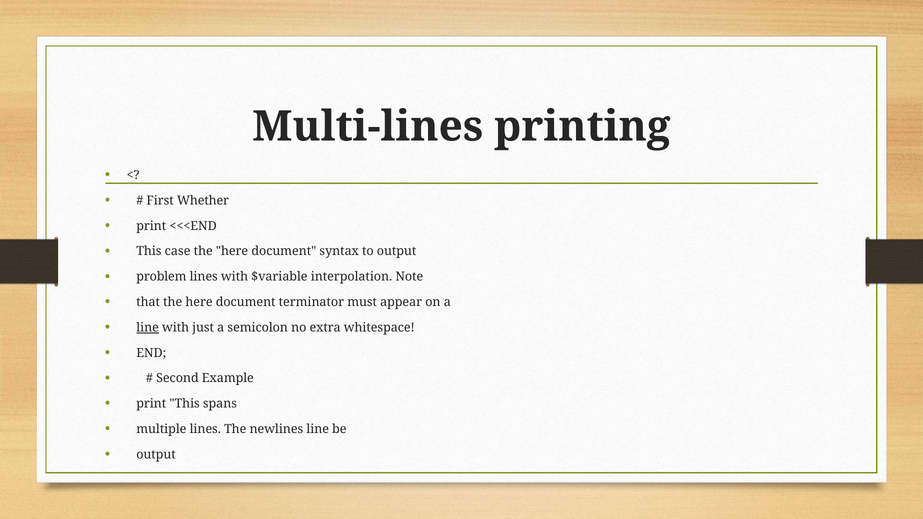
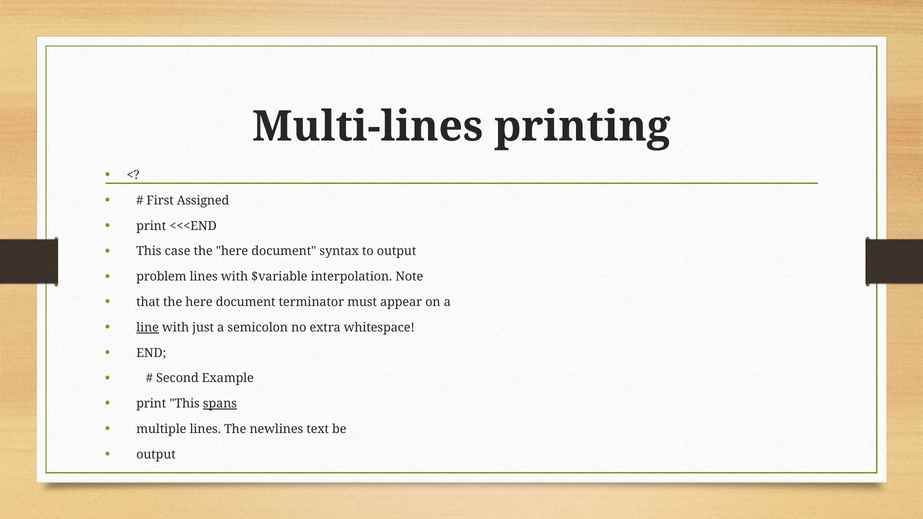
Whether: Whether -> Assigned (203, 201)
spans underline: none -> present (220, 404)
newlines line: line -> text (318, 429)
